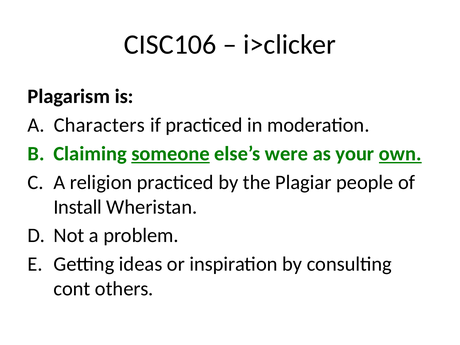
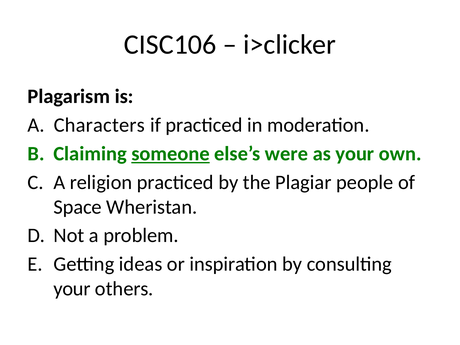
own underline: present -> none (400, 154)
Install: Install -> Space (78, 207)
cont: cont -> your (72, 289)
